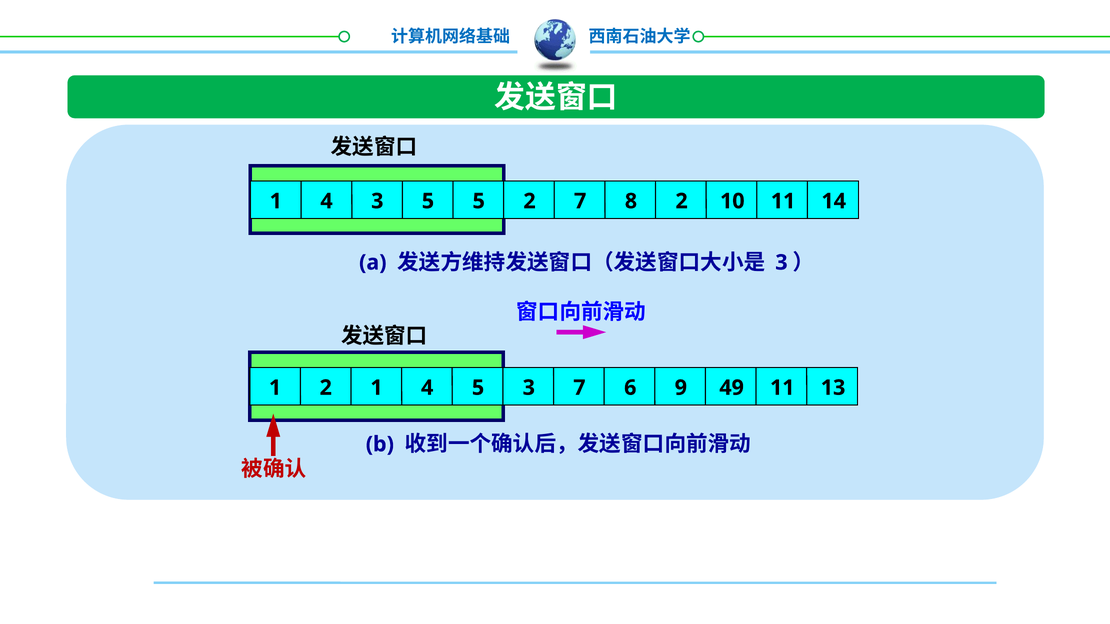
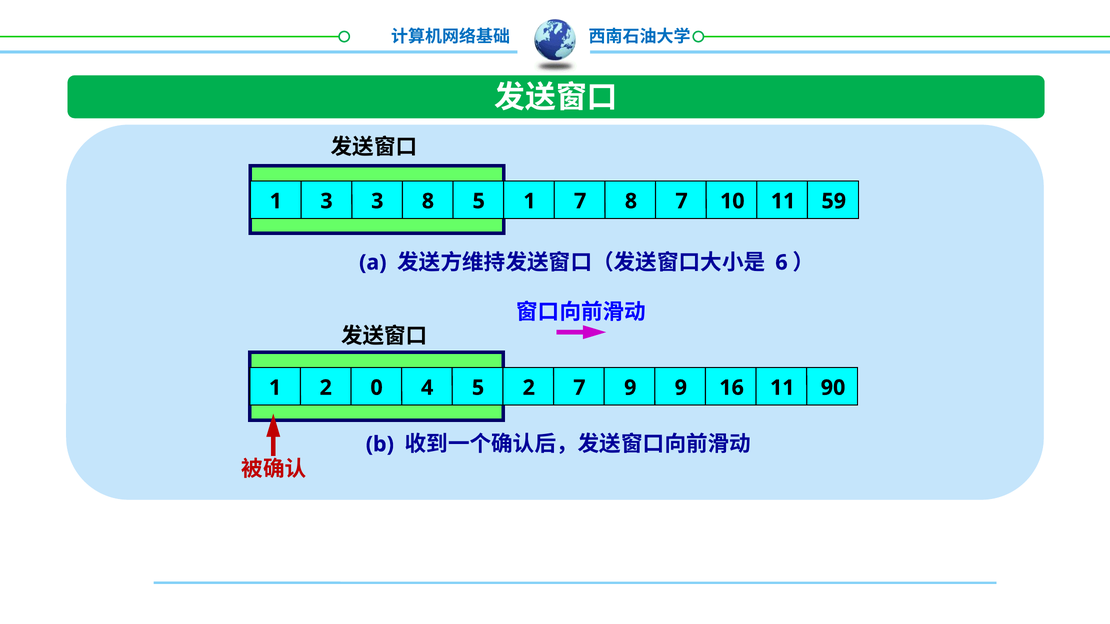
4: 4 -> 3 (327, 201)
3 5: 5 -> 8 (428, 201)
5 2: 2 -> 1 (530, 201)
8 2: 2 -> 7 (682, 201)
14: 14 -> 59 (834, 201)
3: 3 -> 6 (781, 263)
2 1: 1 -> 0 (377, 388)
5 3: 3 -> 2 (529, 388)
7 6: 6 -> 9 (630, 388)
49: 49 -> 16 (732, 388)
13: 13 -> 90 (833, 388)
